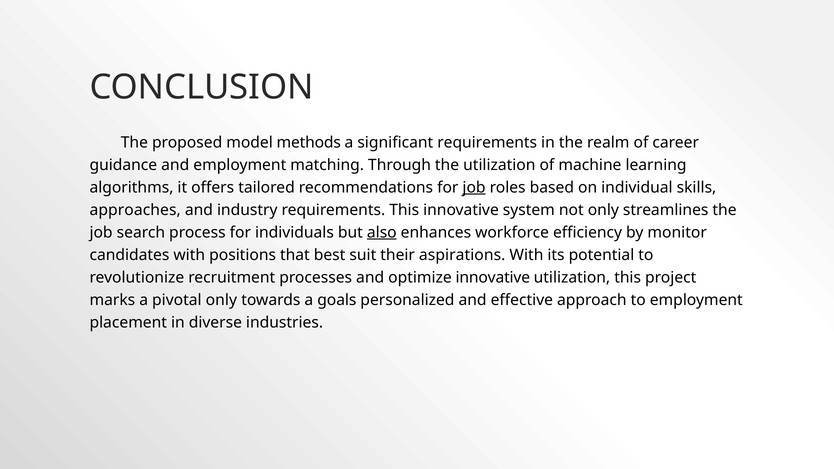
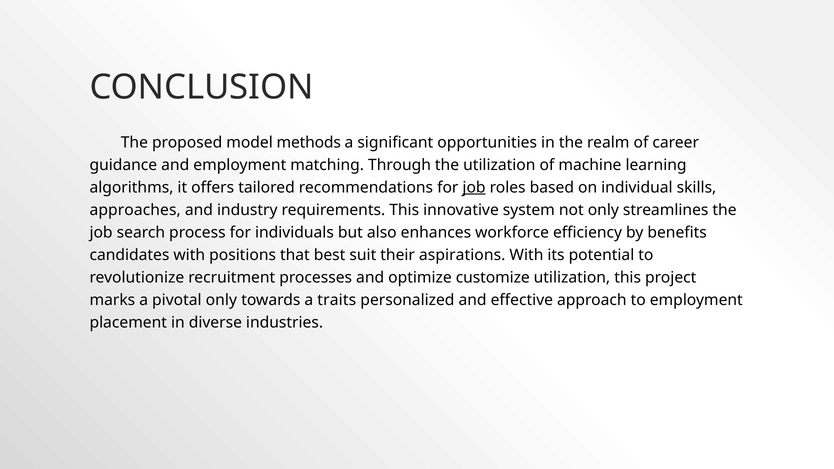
significant requirements: requirements -> opportunities (487, 142)
also underline: present -> none (382, 233)
monitor: monitor -> benefits (677, 233)
optimize innovative: innovative -> customize (493, 278)
goals: goals -> traits (337, 300)
